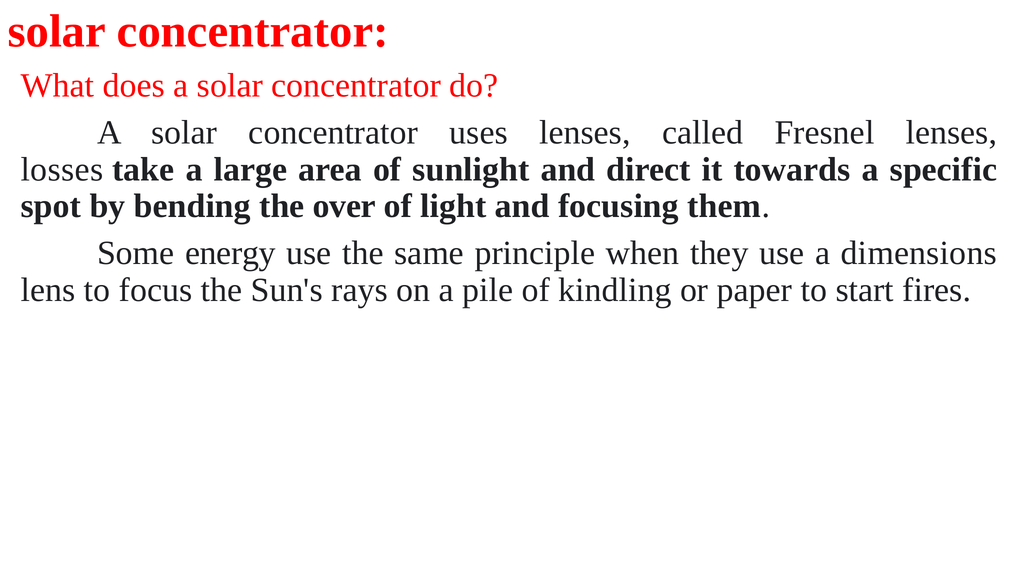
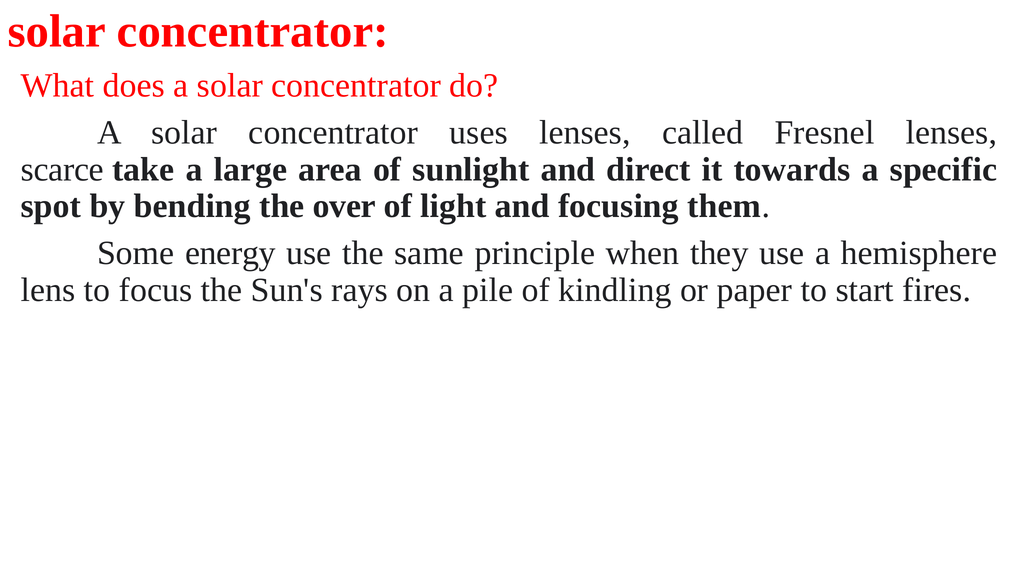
losses: losses -> scarce (62, 170)
dimensions: dimensions -> hemisphere (919, 254)
